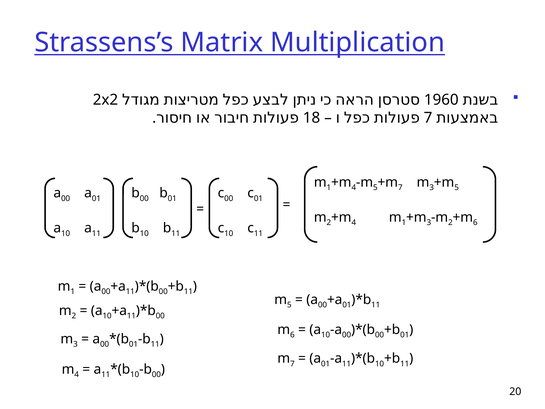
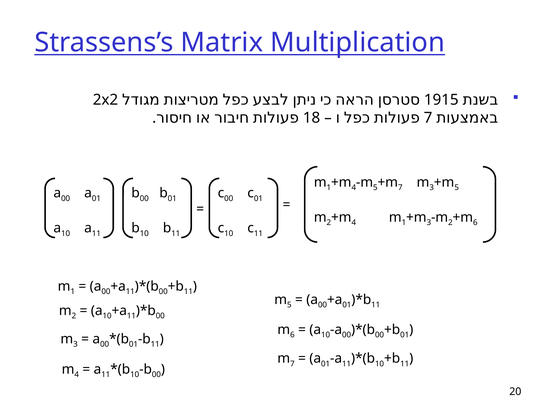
1960: 1960 -> 1915 (441, 100)
